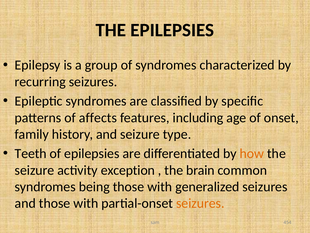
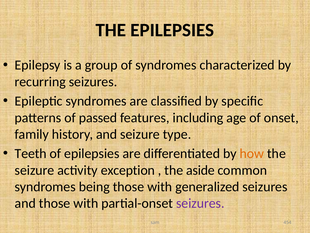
affects: affects -> passed (98, 117)
brain: brain -> aside (200, 170)
seizures colour: orange -> purple (200, 203)
